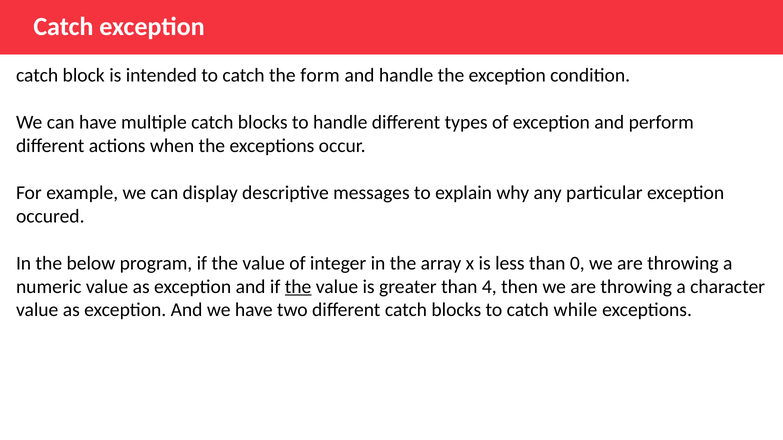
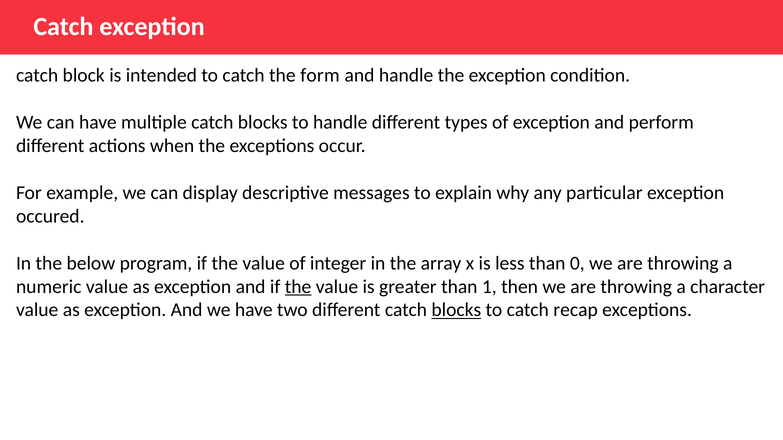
4: 4 -> 1 (489, 287)
blocks underline: none -> present (456, 310)
while: while -> recap (576, 310)
